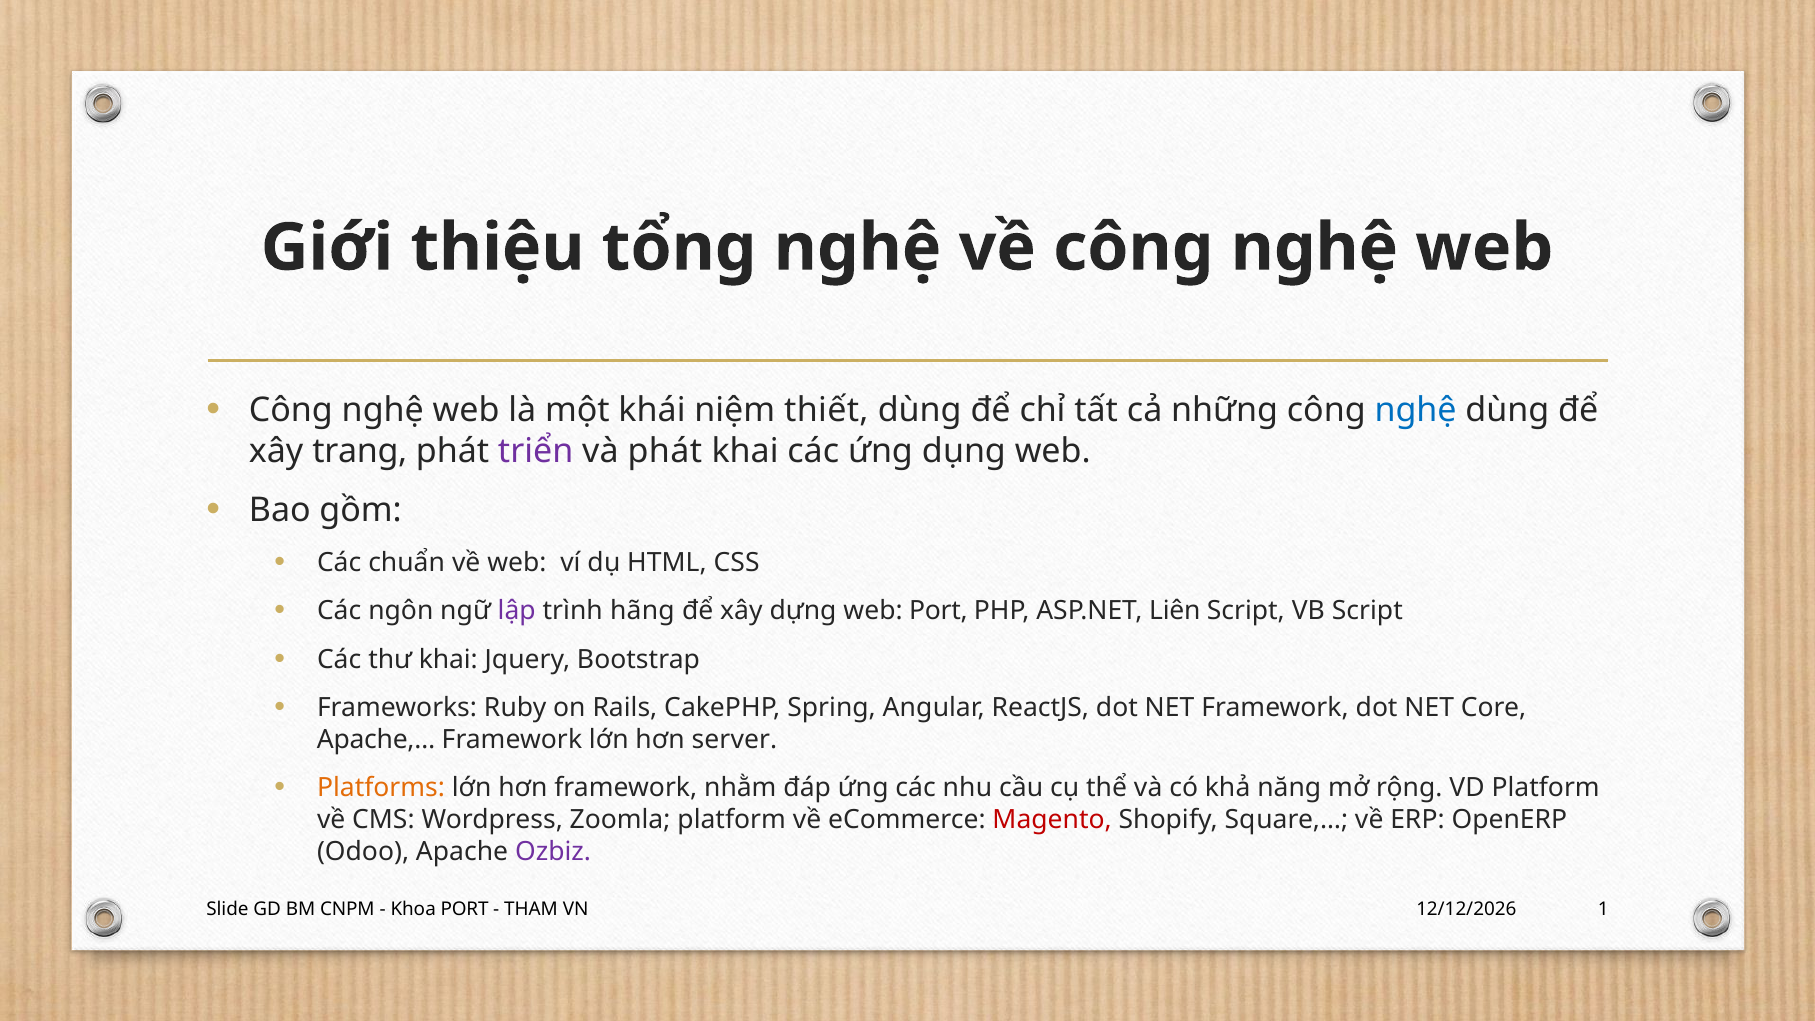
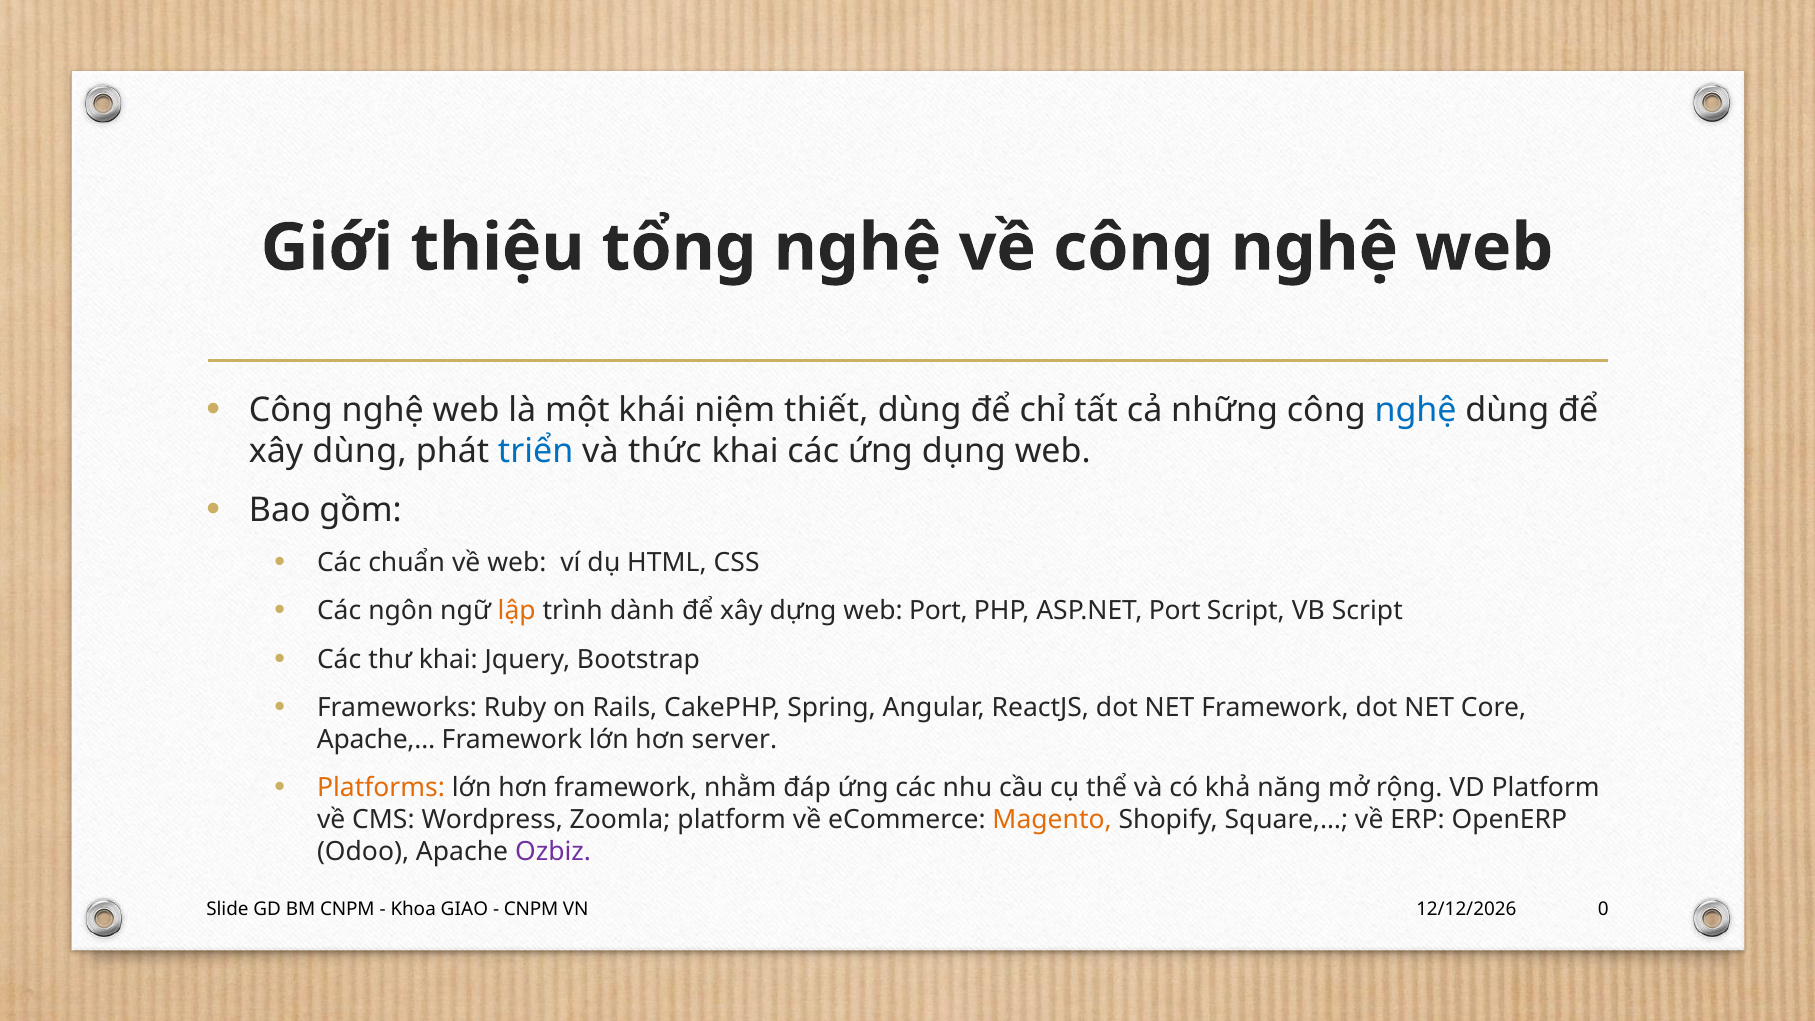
xây trang: trang -> dùng (359, 451)
triển colour: purple -> blue (536, 451)
và phát: phát -> thức (665, 451)
lập colour: purple -> orange (517, 611)
hãng: hãng -> dành (642, 611)
ASP.NET Liên: Liên -> Port (1175, 611)
Magento colour: red -> orange (1052, 820)
Khoa PORT: PORT -> GIAO (464, 909)
THAM: THAM -> CNPM (531, 909)
1: 1 -> 0 (1603, 909)
